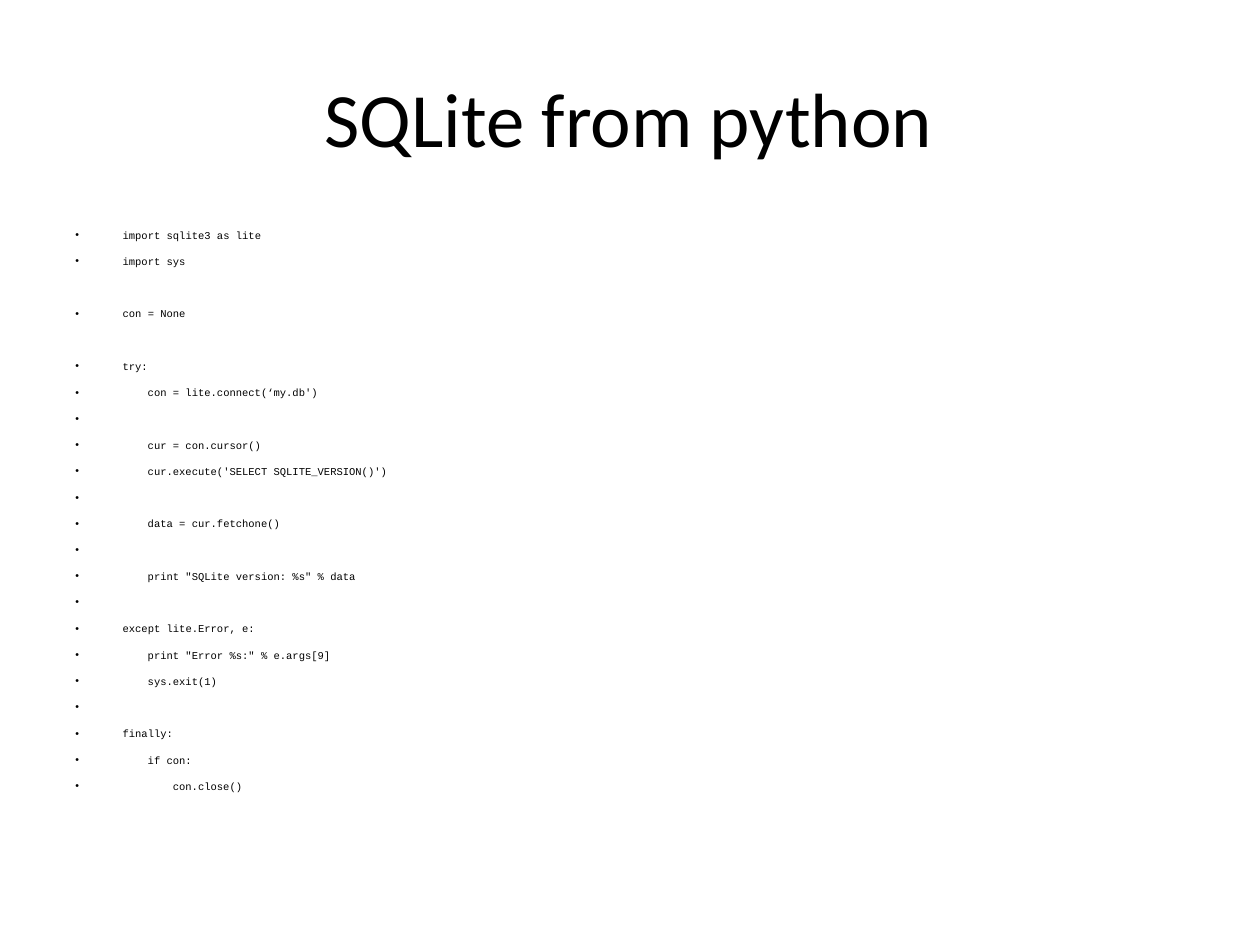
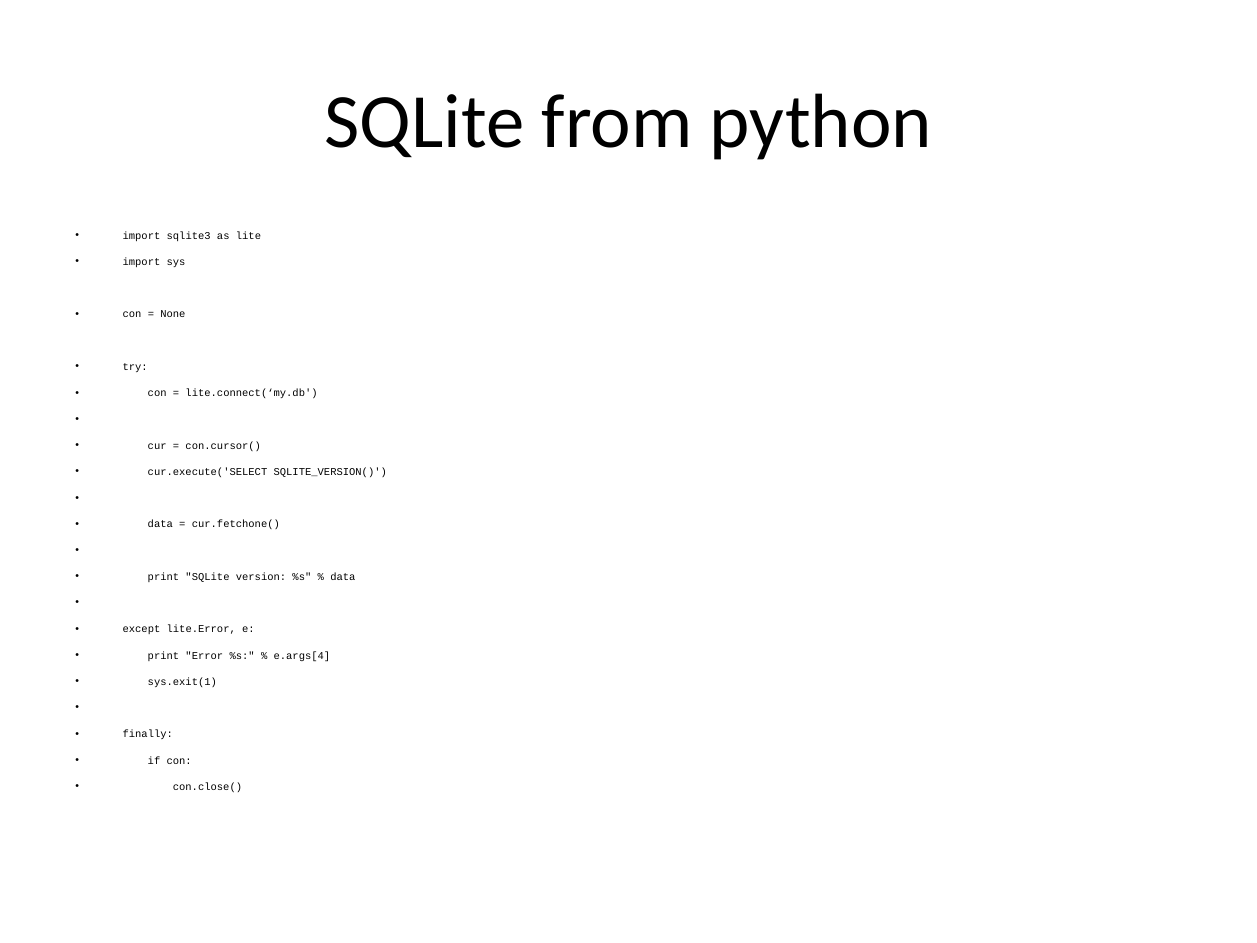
e.args[9: e.args[9 -> e.args[4 (302, 655)
